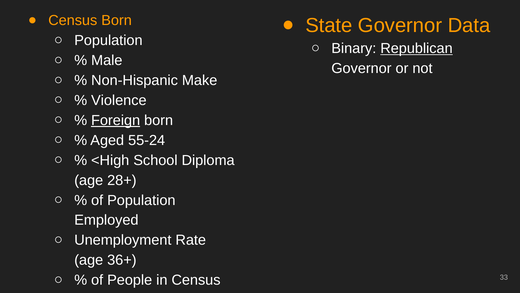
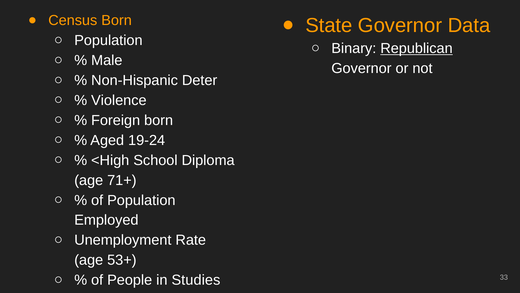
Make: Make -> Deter (200, 80)
Foreign underline: present -> none (116, 120)
55-24: 55-24 -> 19-24 (147, 140)
28+: 28+ -> 71+ (122, 180)
36+: 36+ -> 53+ (122, 260)
in Census: Census -> Studies (196, 280)
